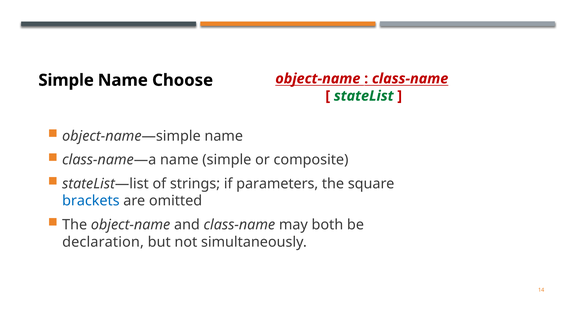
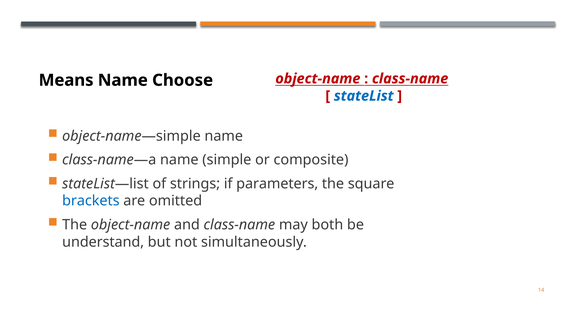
Simple: Simple -> Means (66, 80)
stateList colour: green -> blue (364, 96)
declaration: declaration -> understand (103, 242)
